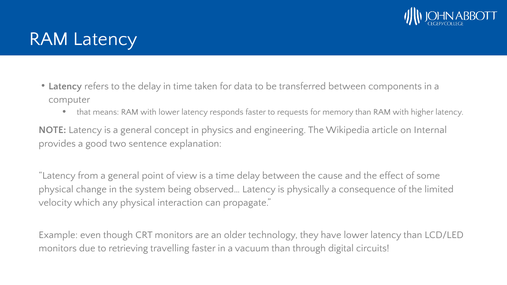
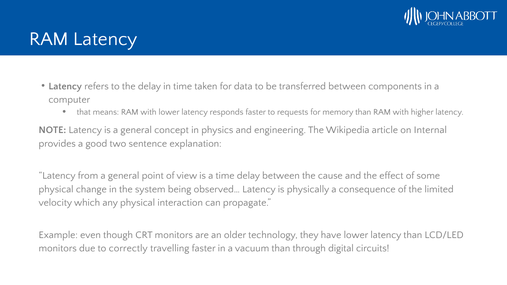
retrieving: retrieving -> correctly (128, 249)
